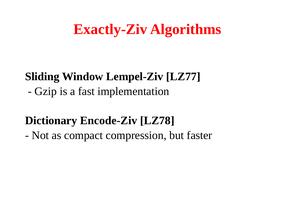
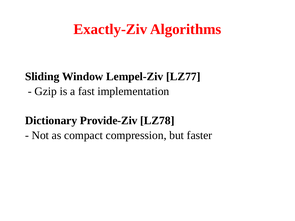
Encode-Ziv: Encode-Ziv -> Provide-Ziv (109, 121)
